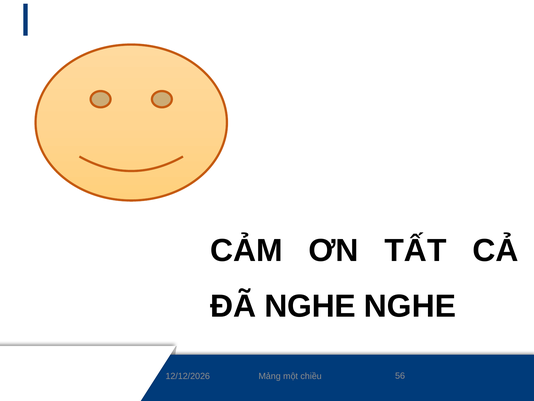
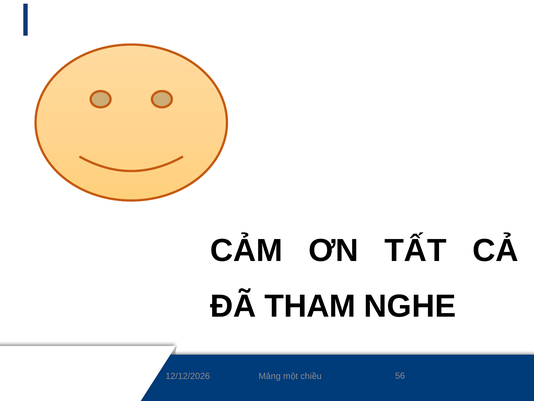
ĐÃ NGHE: NGHE -> THAM (310, 306)
